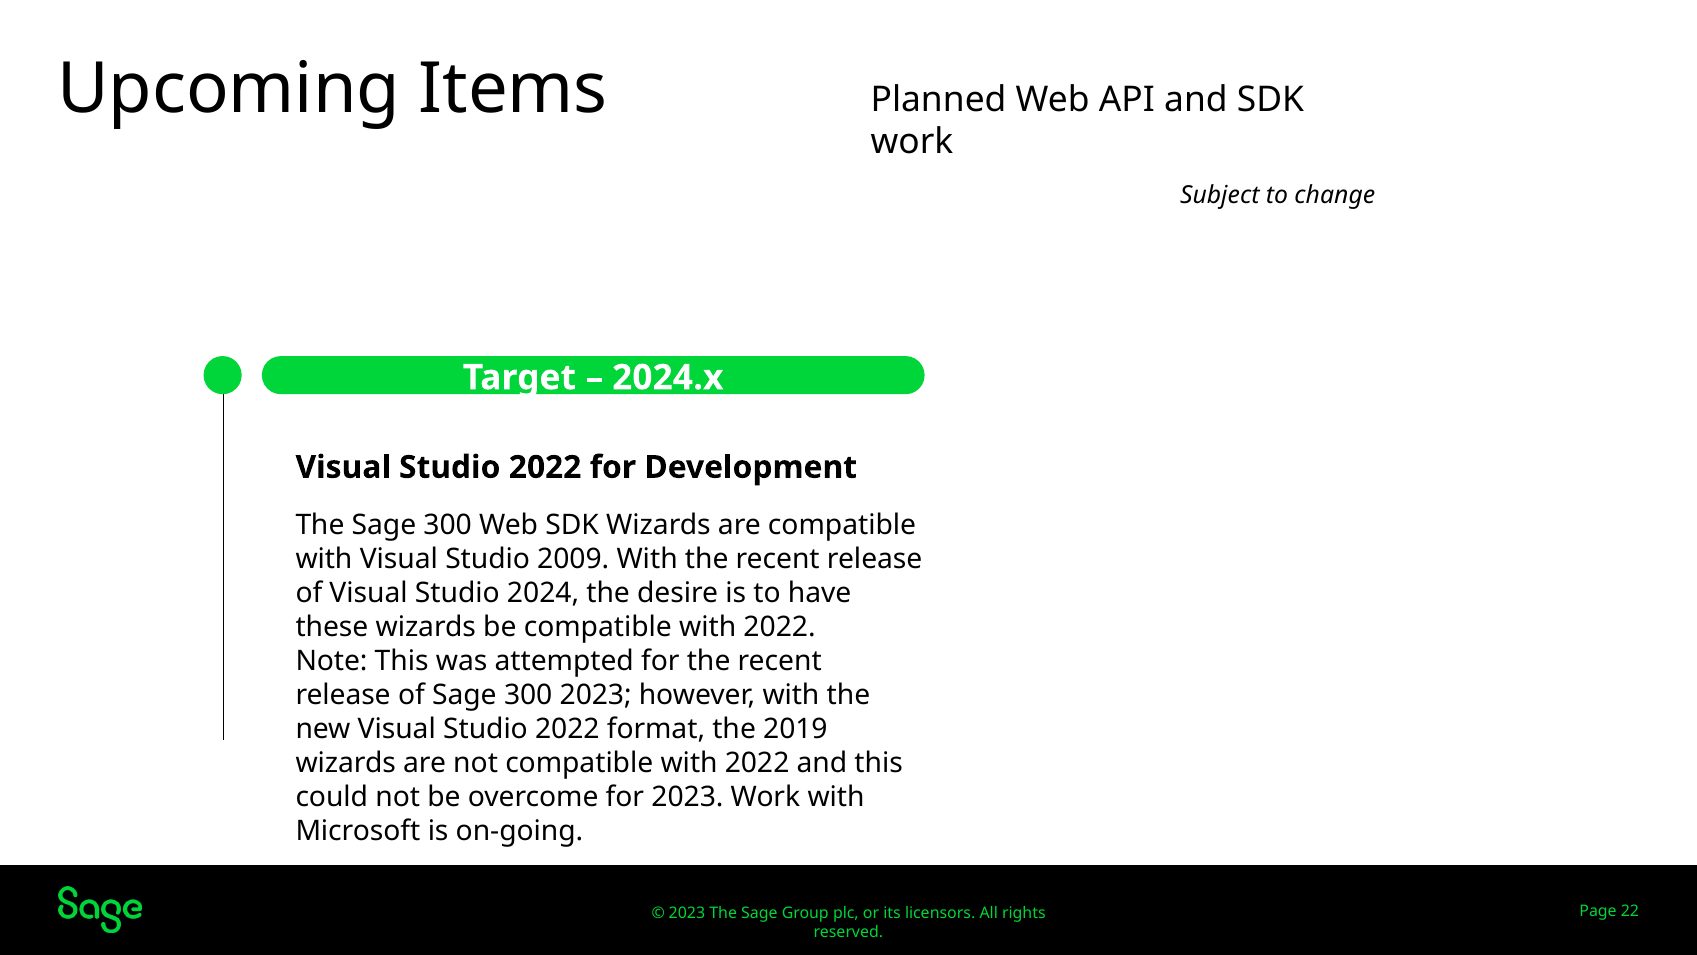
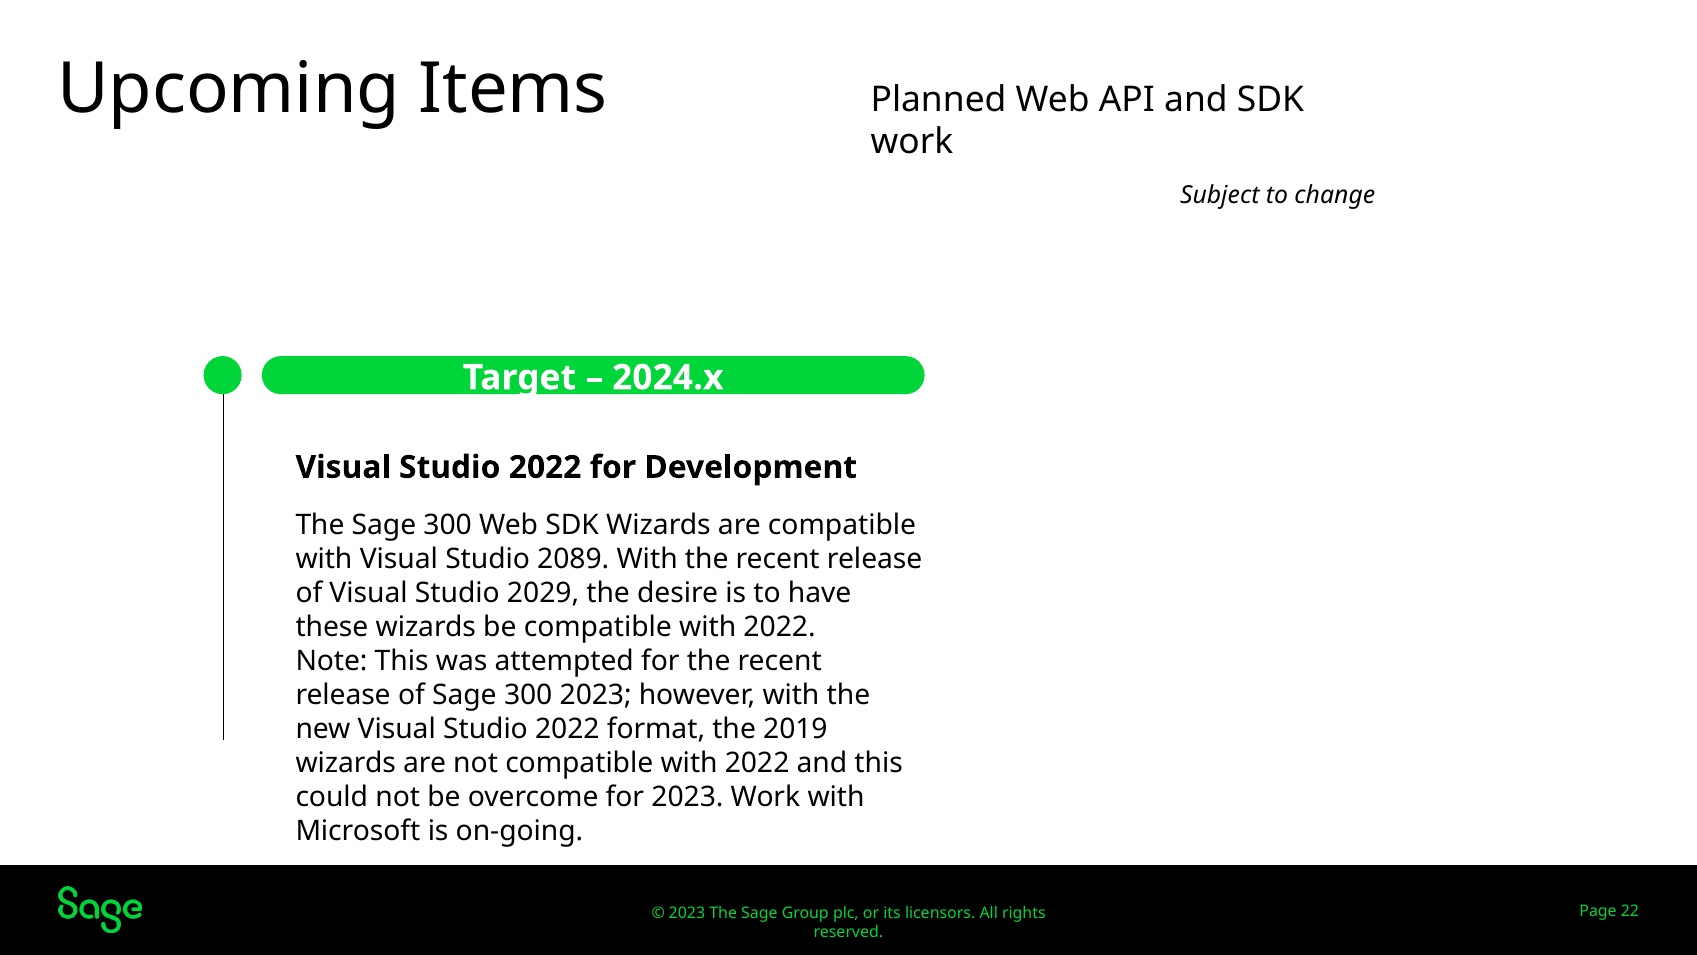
2009: 2009 -> 2089 (573, 559)
2024: 2024 -> 2029 (543, 593)
